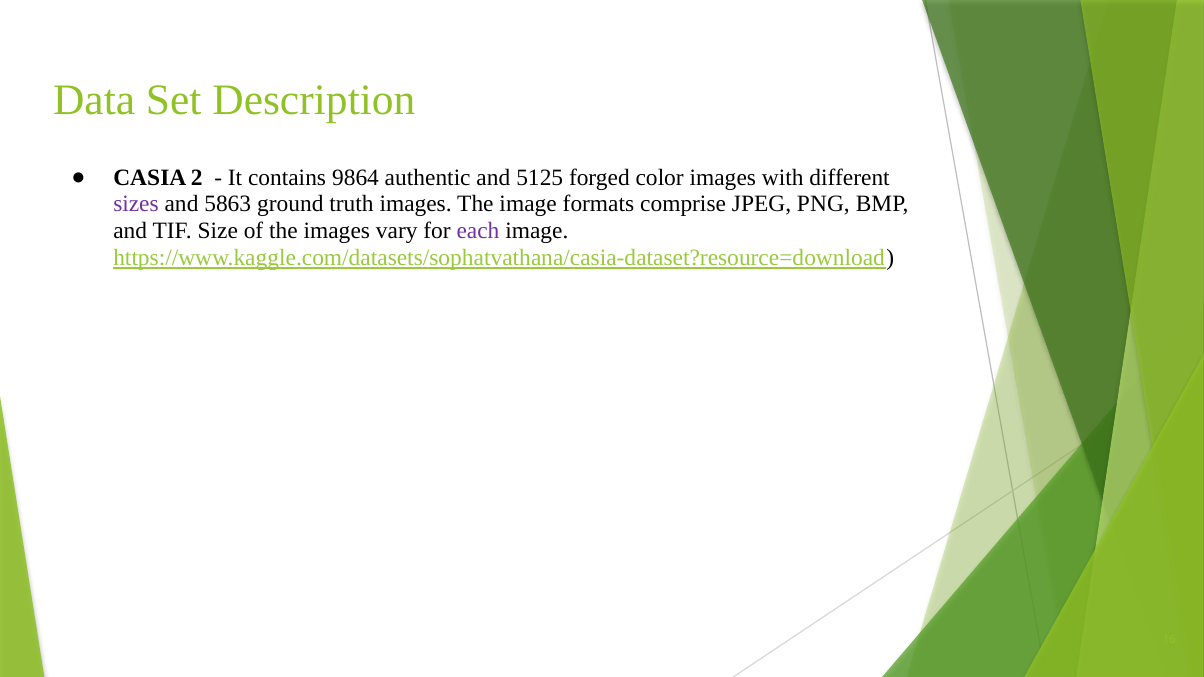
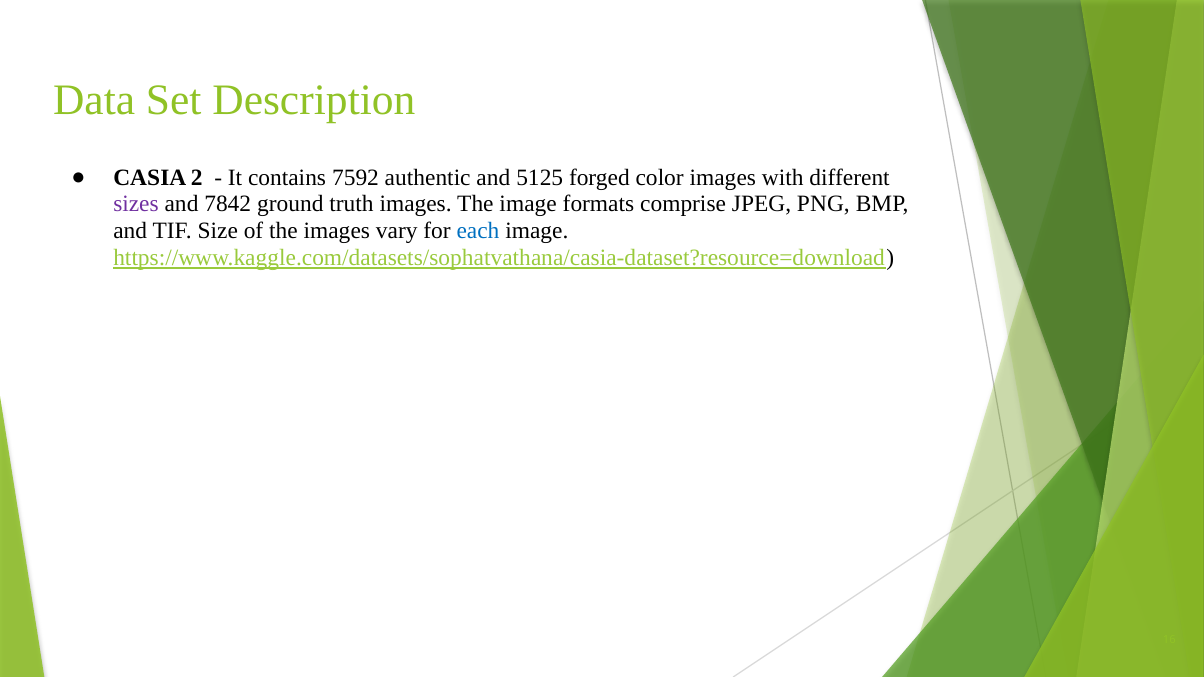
9864: 9864 -> 7592 (355, 177)
5863: 5863 -> 7842 (228, 204)
each colour: purple -> blue (478, 231)
